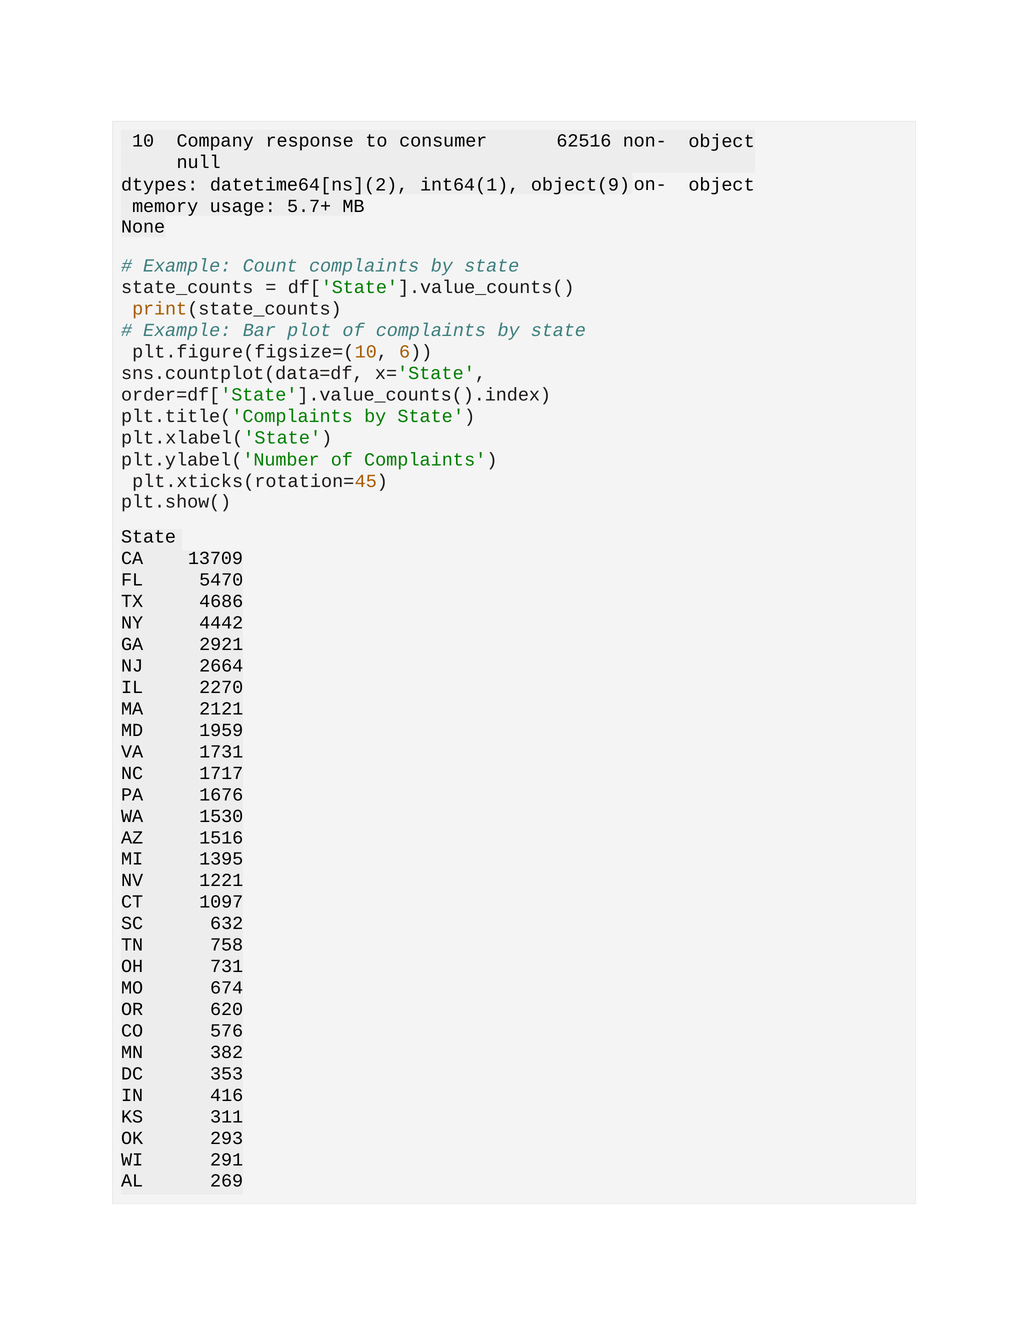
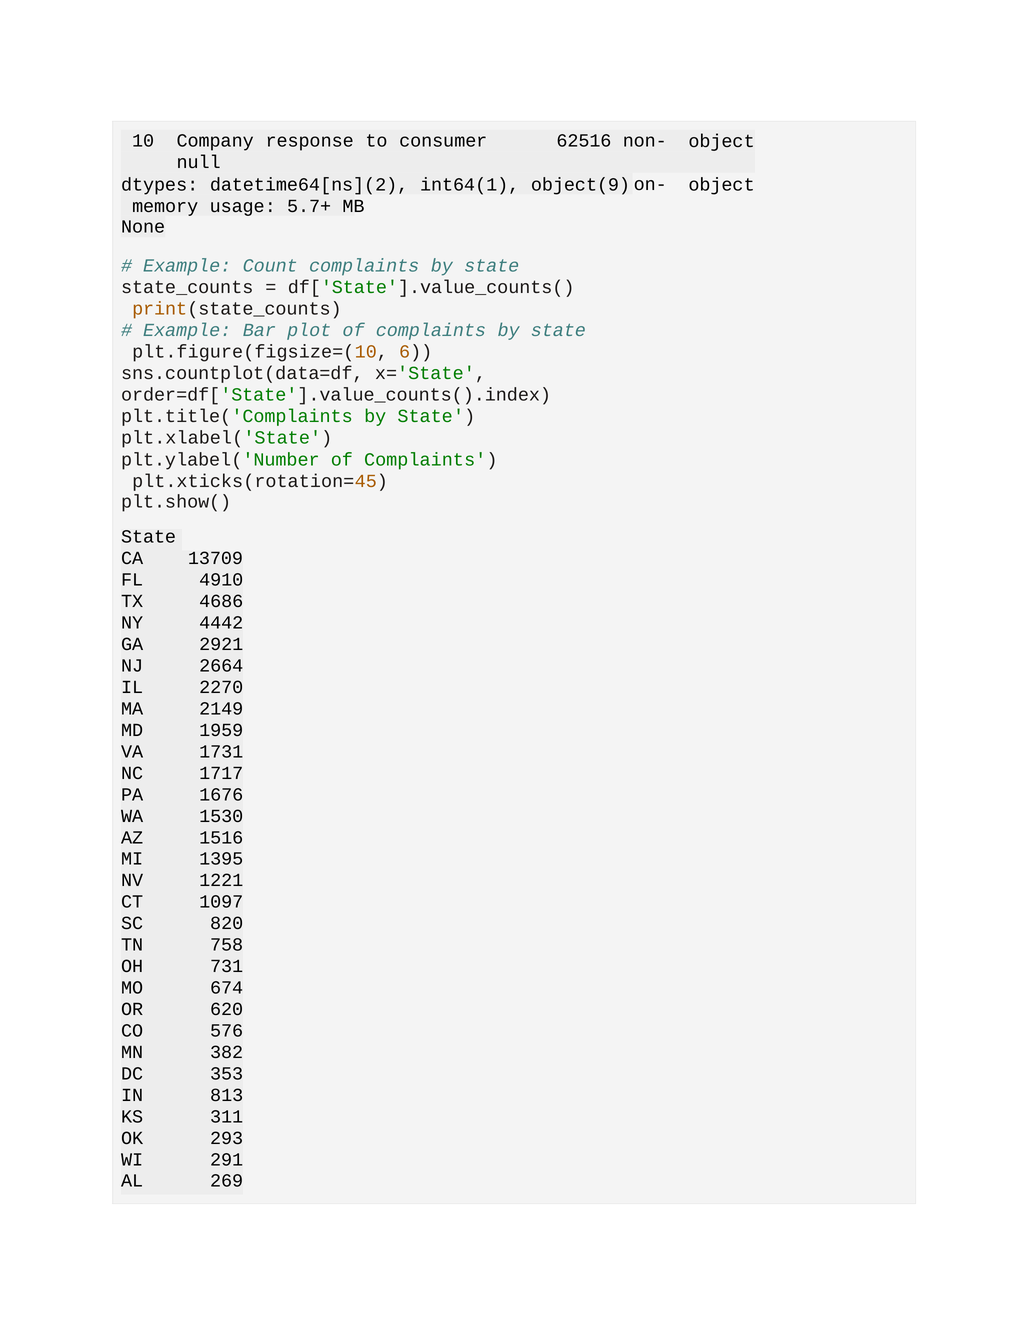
5470: 5470 -> 4910 (221, 580)
2121: 2121 -> 2149 (221, 709)
632: 632 -> 820 (227, 924)
416: 416 -> 813 (227, 1095)
